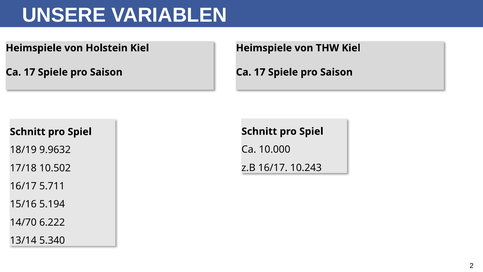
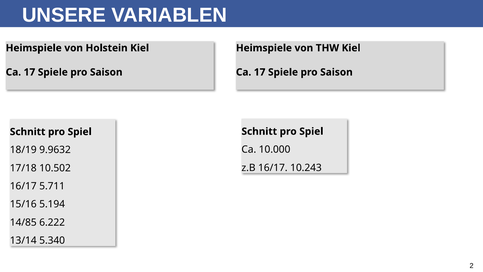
14/70: 14/70 -> 14/85 (23, 222)
